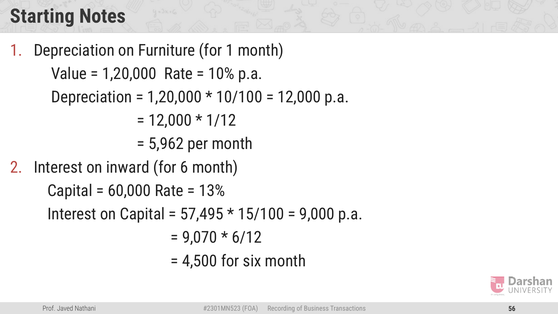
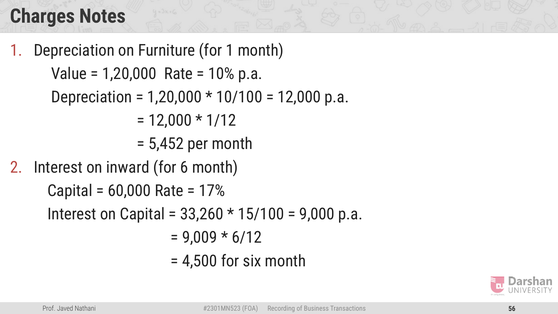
Starting: Starting -> Charges (42, 16)
5,962: 5,962 -> 5,452 (166, 144)
13%: 13% -> 17% (212, 191)
57,495: 57,495 -> 33,260 (202, 214)
9,070: 9,070 -> 9,009 (200, 237)
